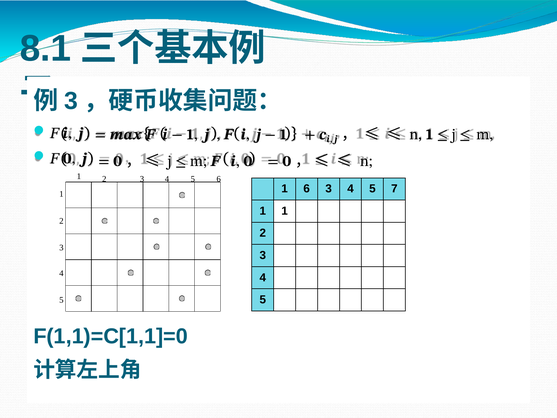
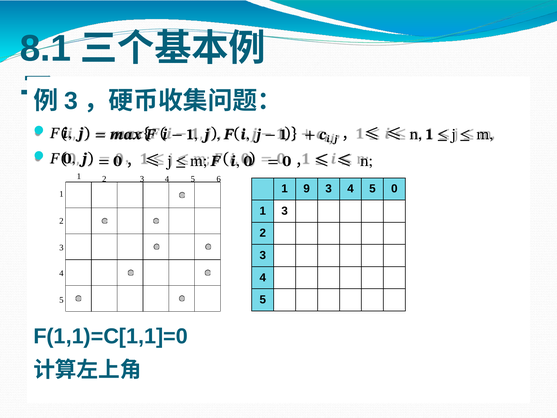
6: 6 -> 9 (307, 189)
7: 7 -> 0 (394, 189)
1 1: 1 -> 3 (285, 211)
